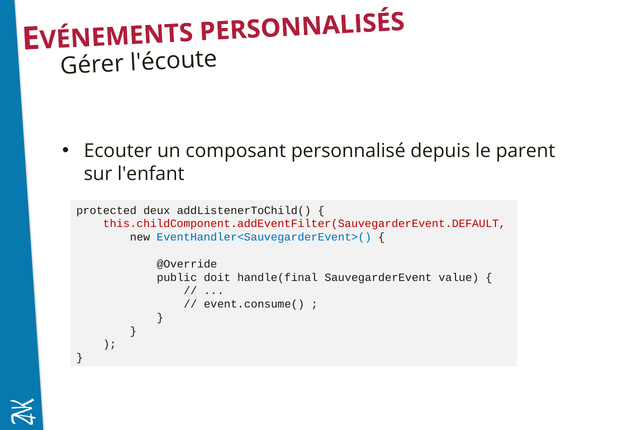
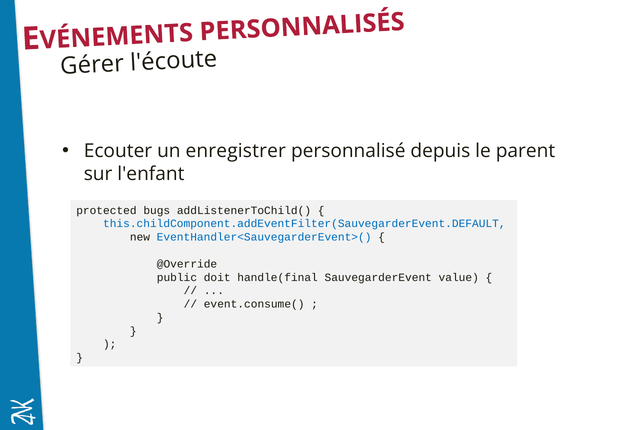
composant: composant -> enregistrer (236, 151)
deux: deux -> bugs (157, 211)
this.childComponent.addEventFilter(SauvegarderEvent.DEFAULT colour: red -> blue (304, 224)
